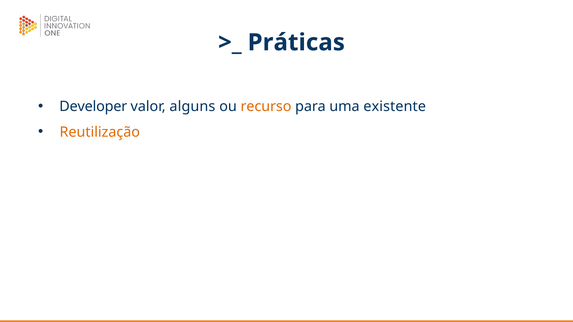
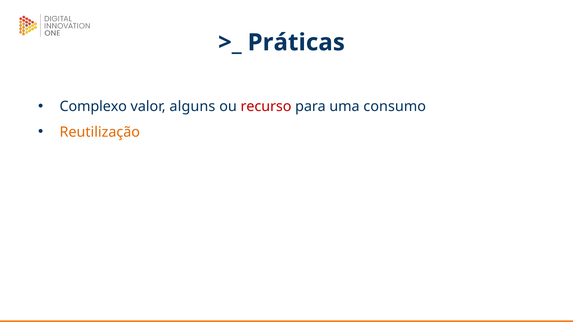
Developer: Developer -> Complexo (93, 107)
recurso colour: orange -> red (266, 107)
existente: existente -> consumo (395, 107)
